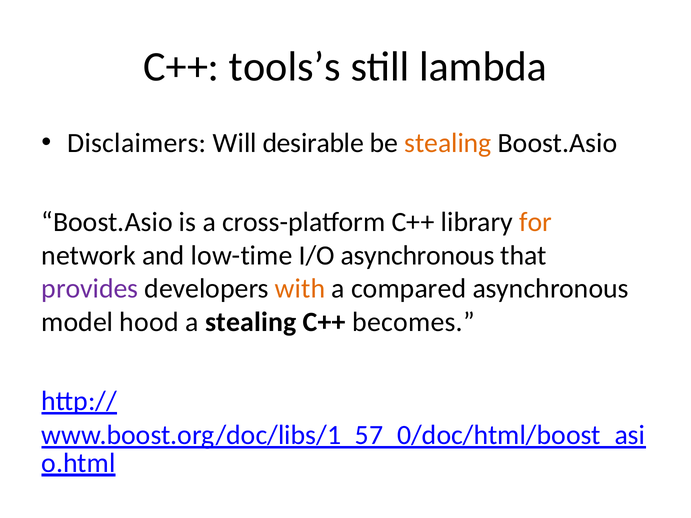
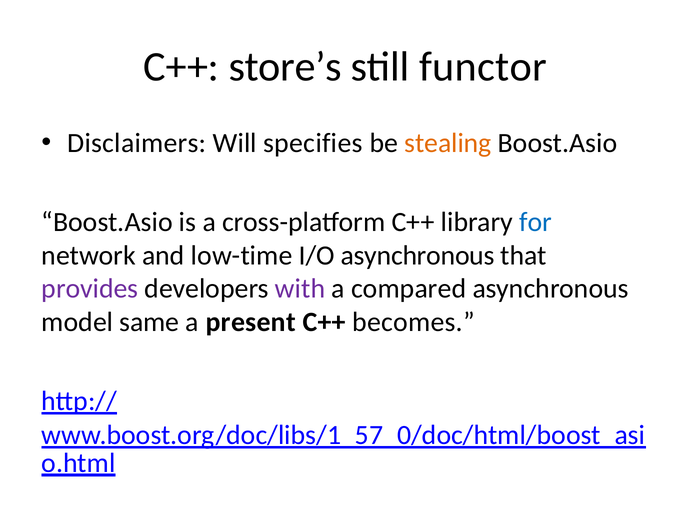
tools’s: tools’s -> store’s (285, 67)
lambda: lambda -> functor (483, 67)
desirable: desirable -> specifies (313, 143)
for colour: orange -> blue (536, 222)
with colour: orange -> purple (300, 289)
hood: hood -> same (149, 322)
a stealing: stealing -> present (251, 322)
